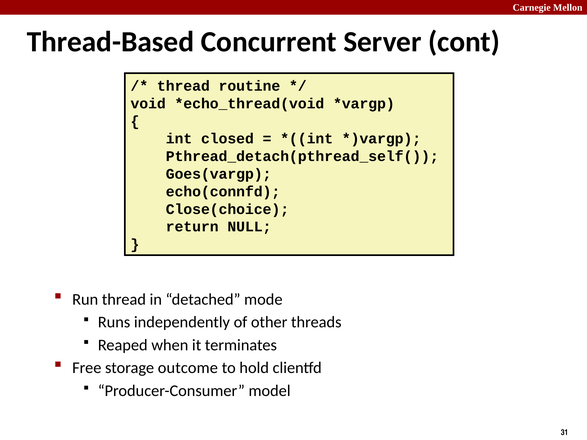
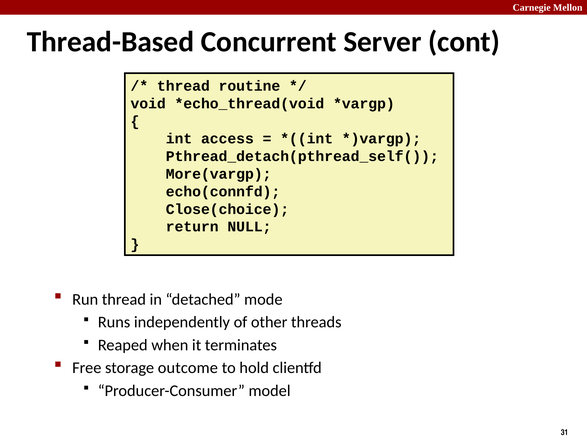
closed: closed -> access (227, 139)
Goes(vargp: Goes(vargp -> More(vargp (219, 174)
